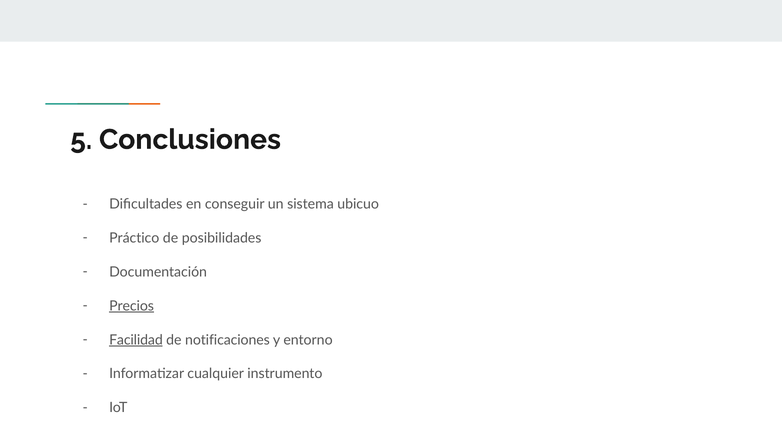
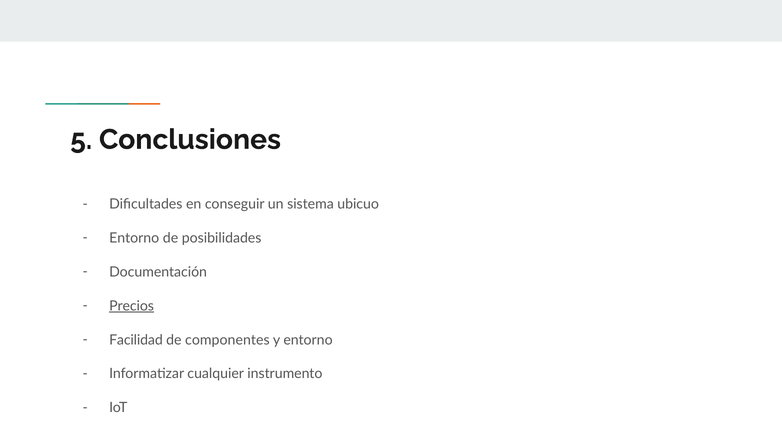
Práctico: Práctico -> Entorno (134, 238)
Facilidad underline: present -> none (136, 340)
notificaciones: notificaciones -> componentes (227, 340)
